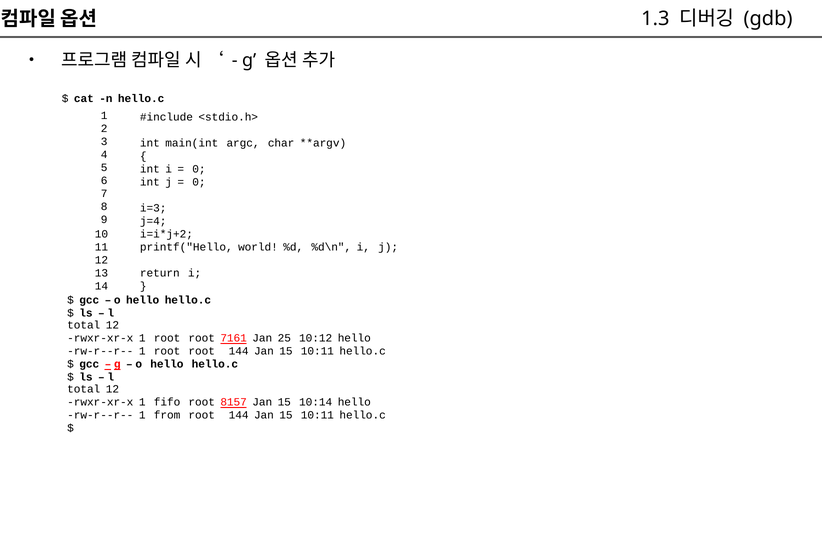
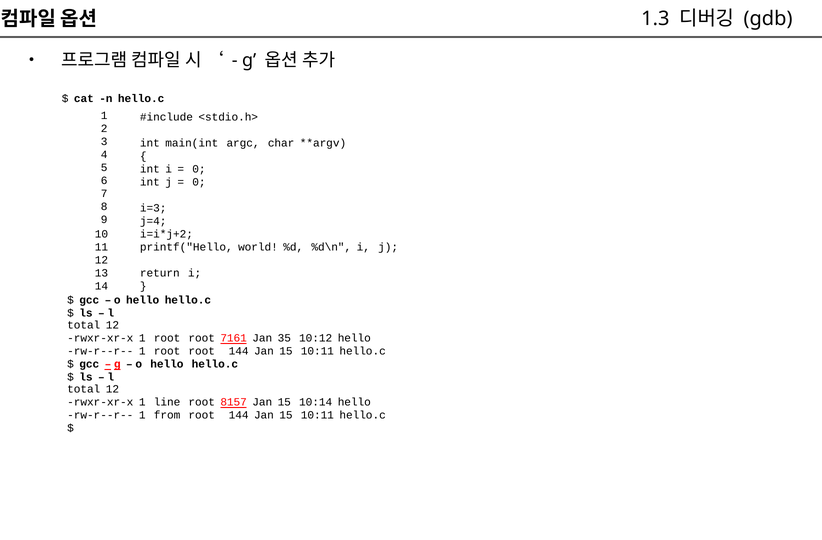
25: 25 -> 35 (284, 338)
fifo: fifo -> line (167, 402)
